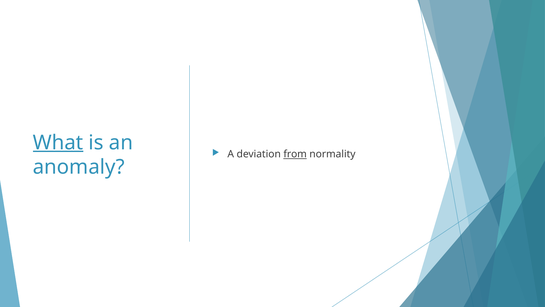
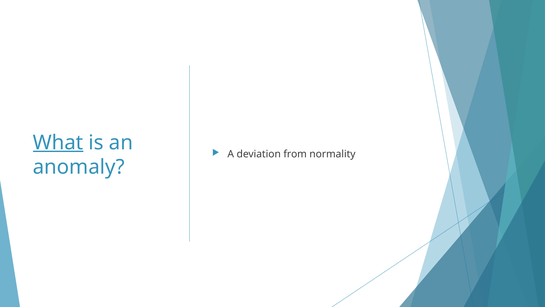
from underline: present -> none (295, 154)
